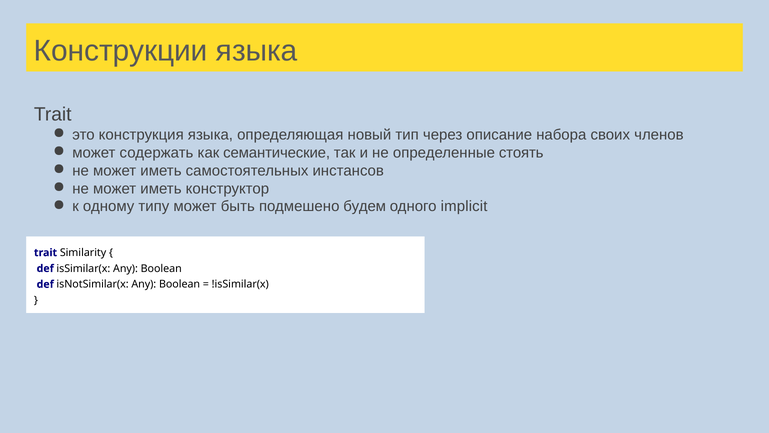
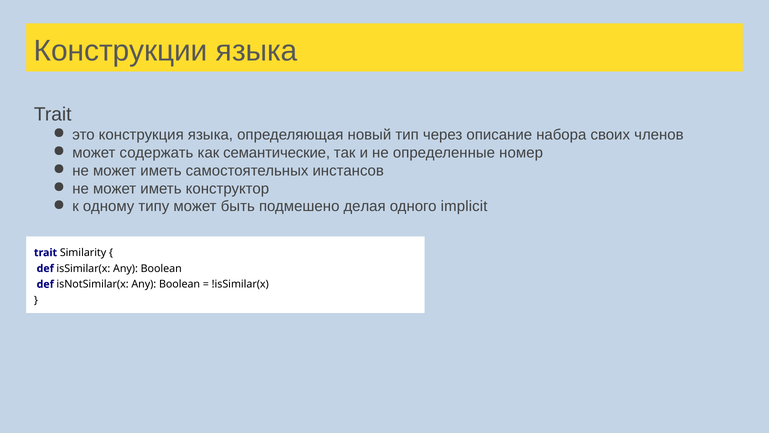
стоять: стоять -> номер (521, 152)
будем: будем -> делая (365, 206)
